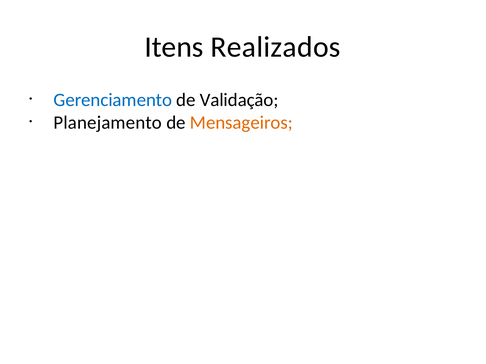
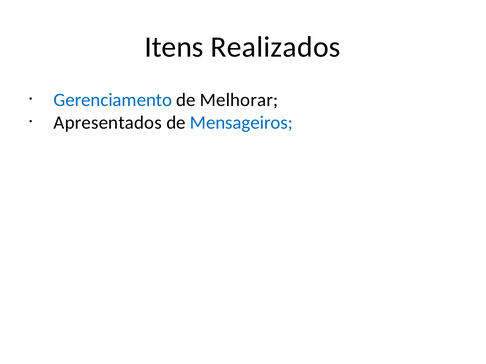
Validação: Validação -> Melhorar (239, 100)
Planejamento: Planejamento -> Apresentados (108, 123)
Mensageiros colour: orange -> blue (241, 123)
